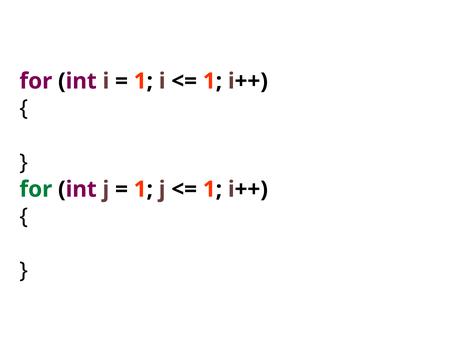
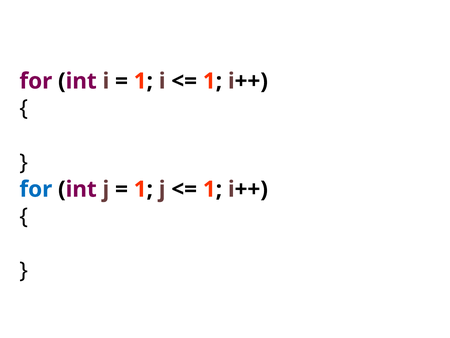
for colour: green -> blue (36, 189)
